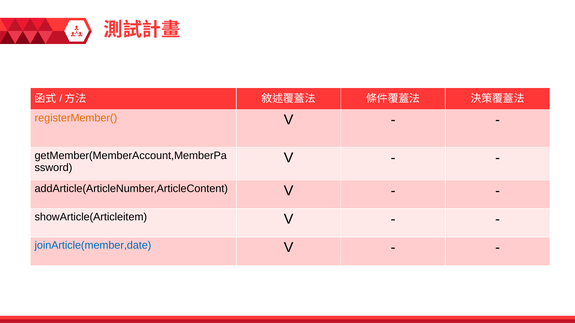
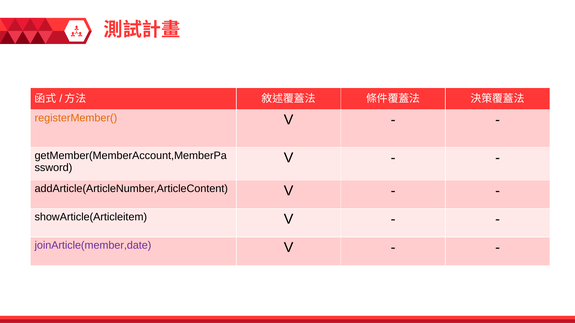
joinArticle(member,date colour: blue -> purple (93, 246)
